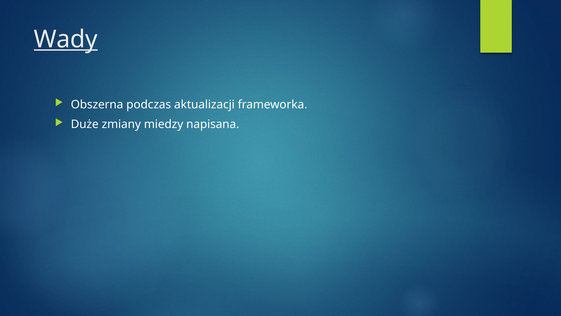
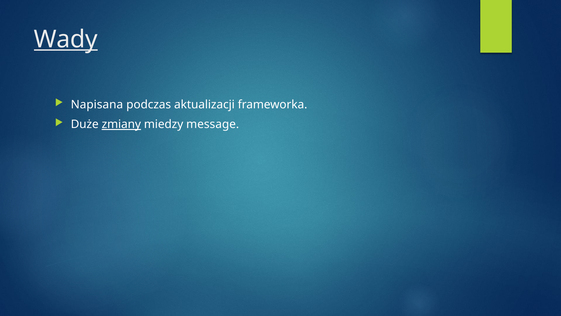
Obszerna: Obszerna -> Napisana (97, 104)
zmiany underline: none -> present (121, 124)
napisana: napisana -> message (213, 124)
